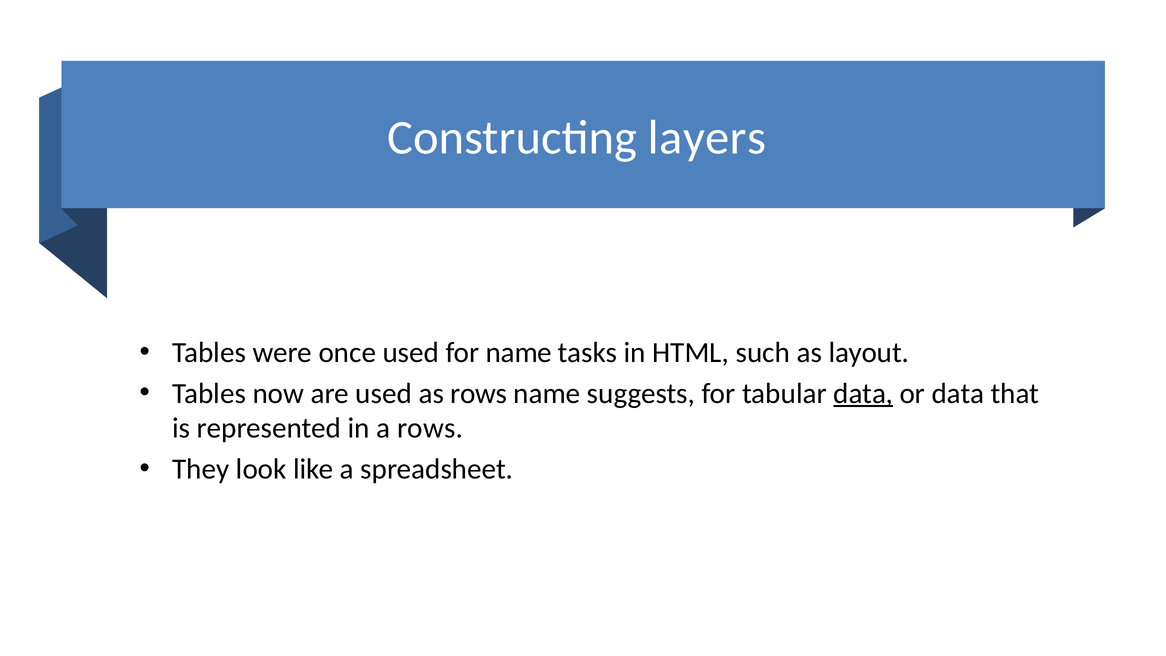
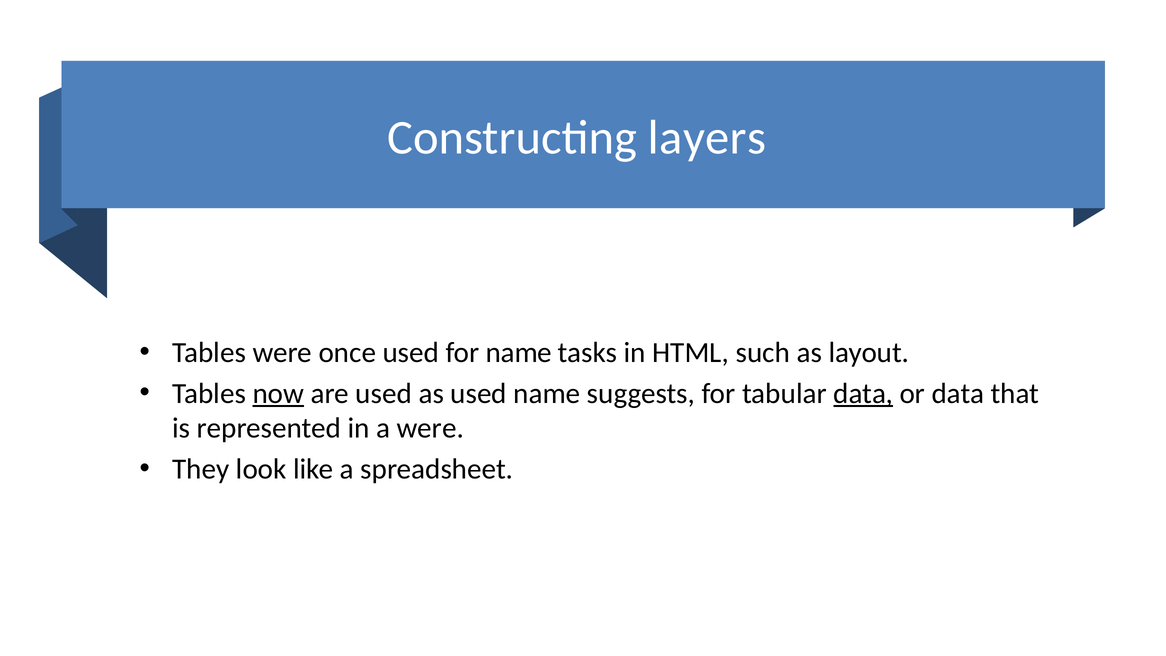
now underline: none -> present (278, 393)
as rows: rows -> used (479, 393)
a rows: rows -> were (430, 428)
